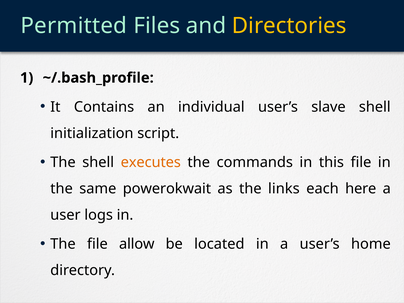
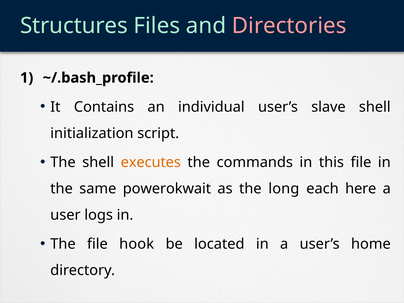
Permitted: Permitted -> Structures (74, 26)
Directories colour: yellow -> pink (289, 26)
links: links -> long (284, 189)
allow: allow -> hook (137, 244)
